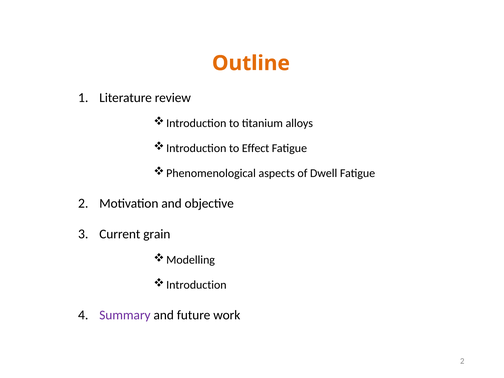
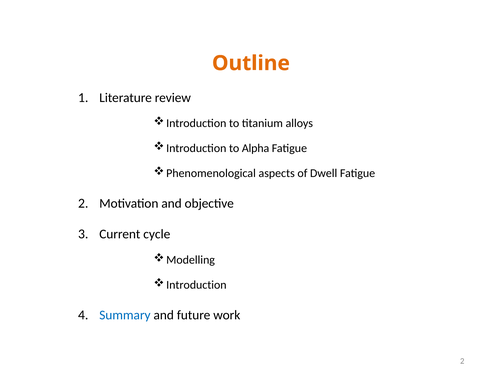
Effect: Effect -> Alpha (256, 148)
grain: grain -> cycle (157, 234)
Summary colour: purple -> blue (125, 315)
